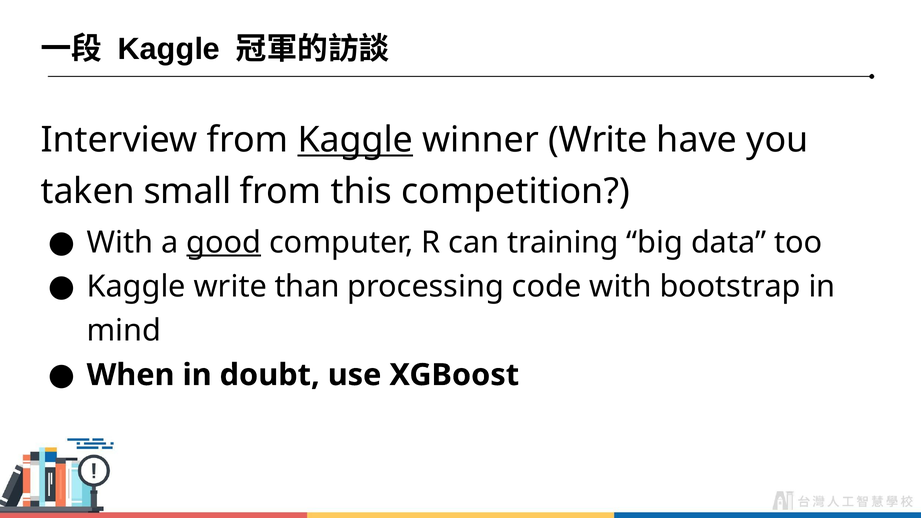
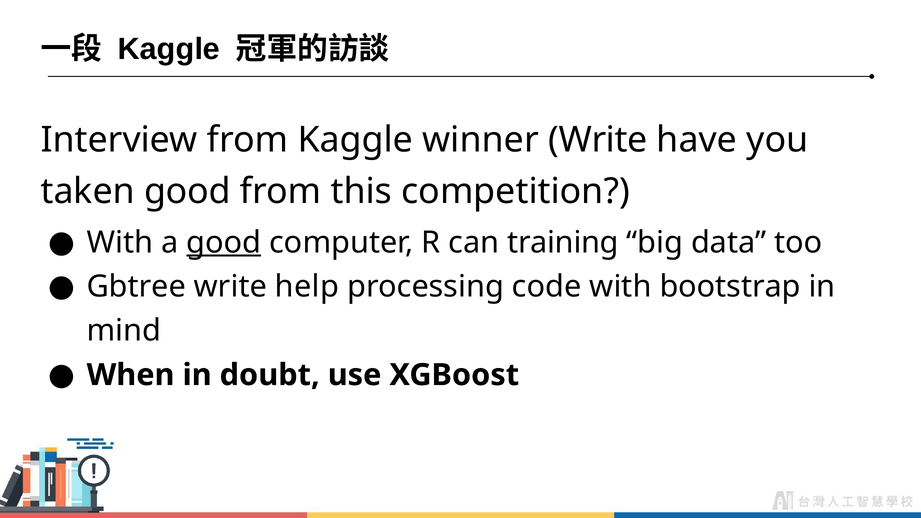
Kaggle underline: present -> none (355, 140)
taken small: small -> good (188, 192)
Kaggle: Kaggle -> Gbtree (136, 287)
than: than -> help (307, 287)
